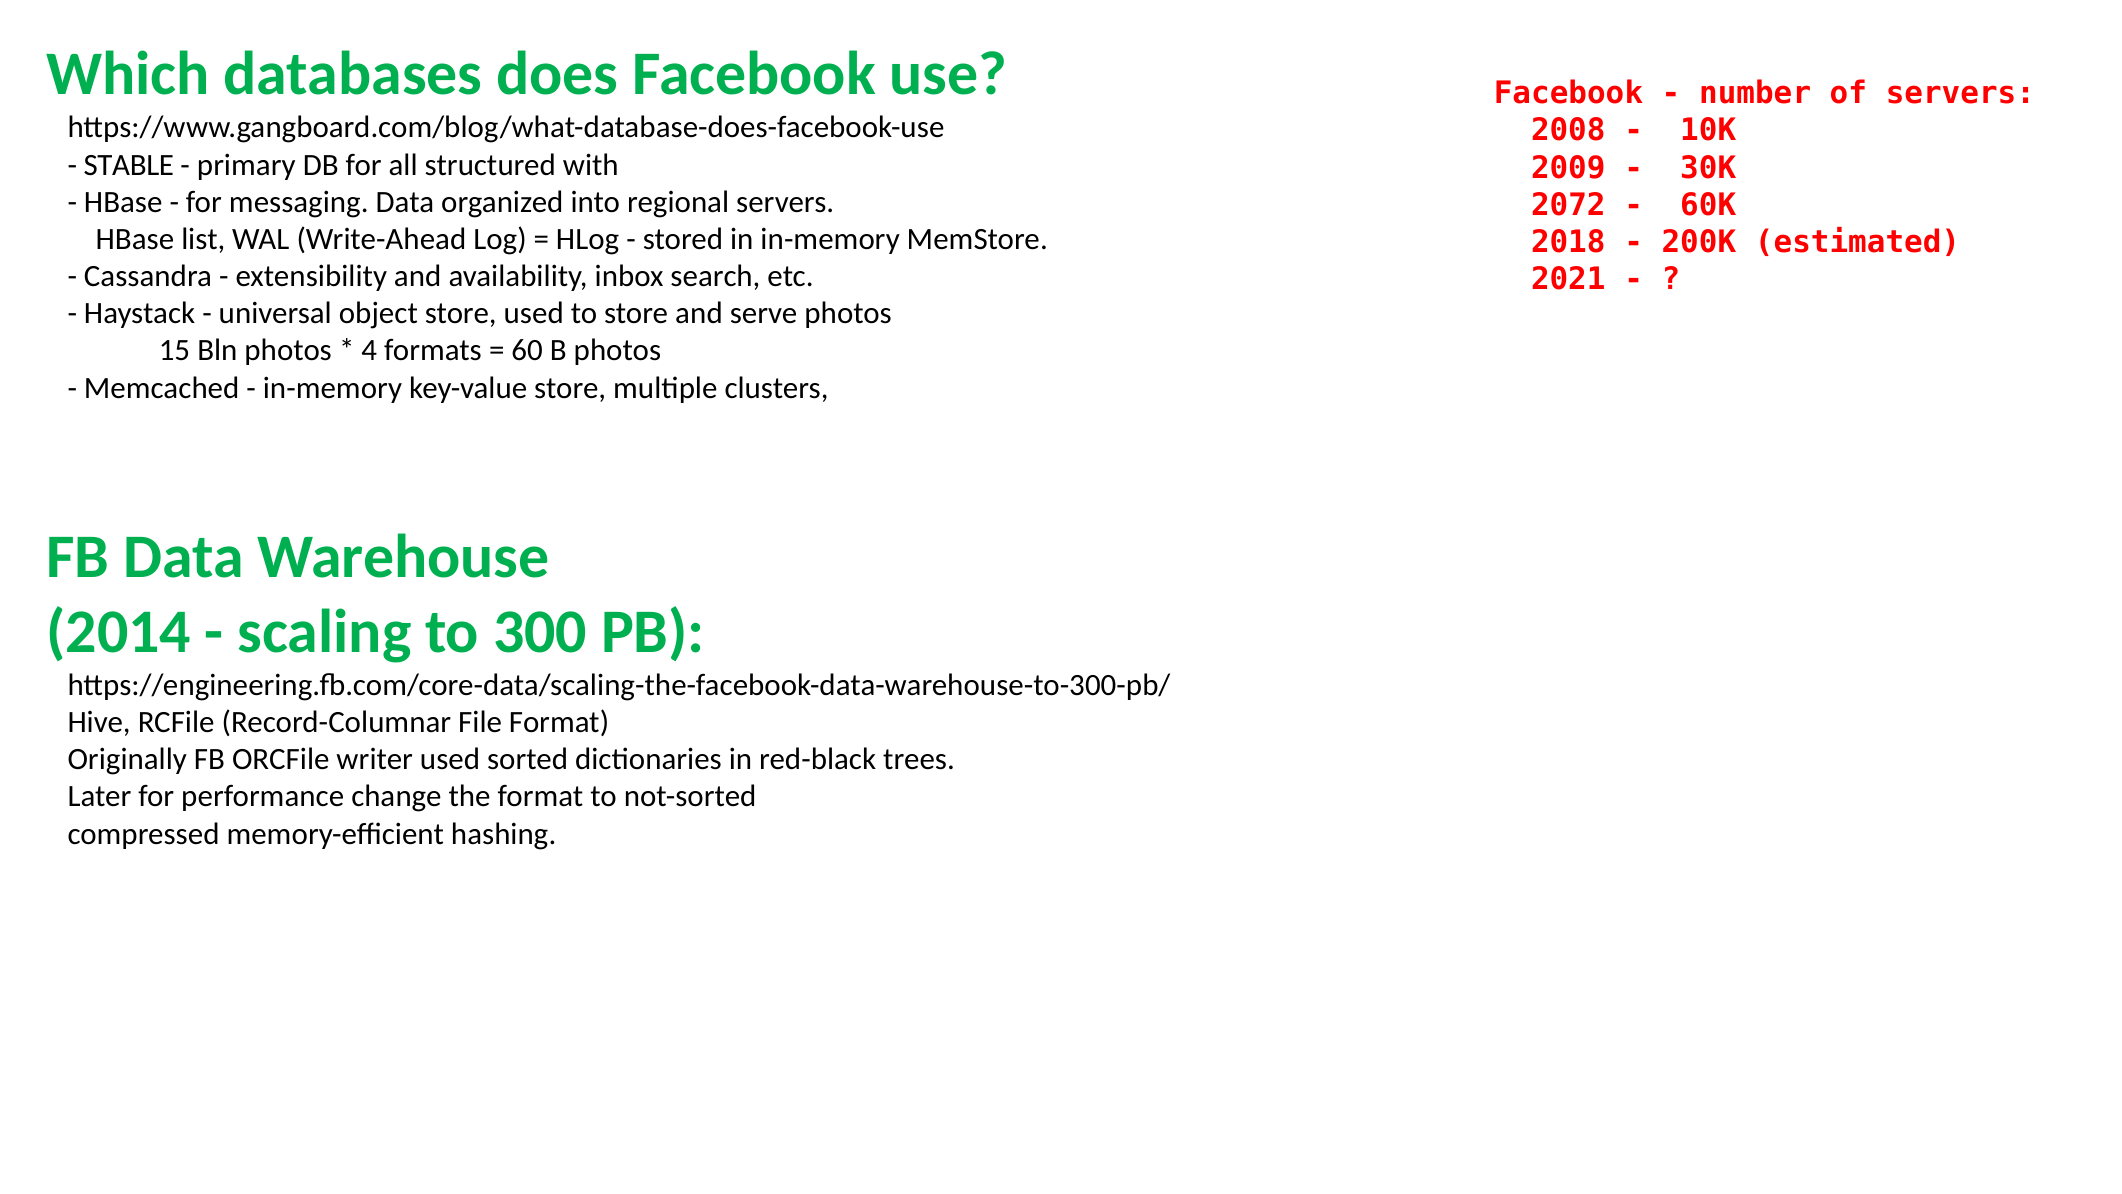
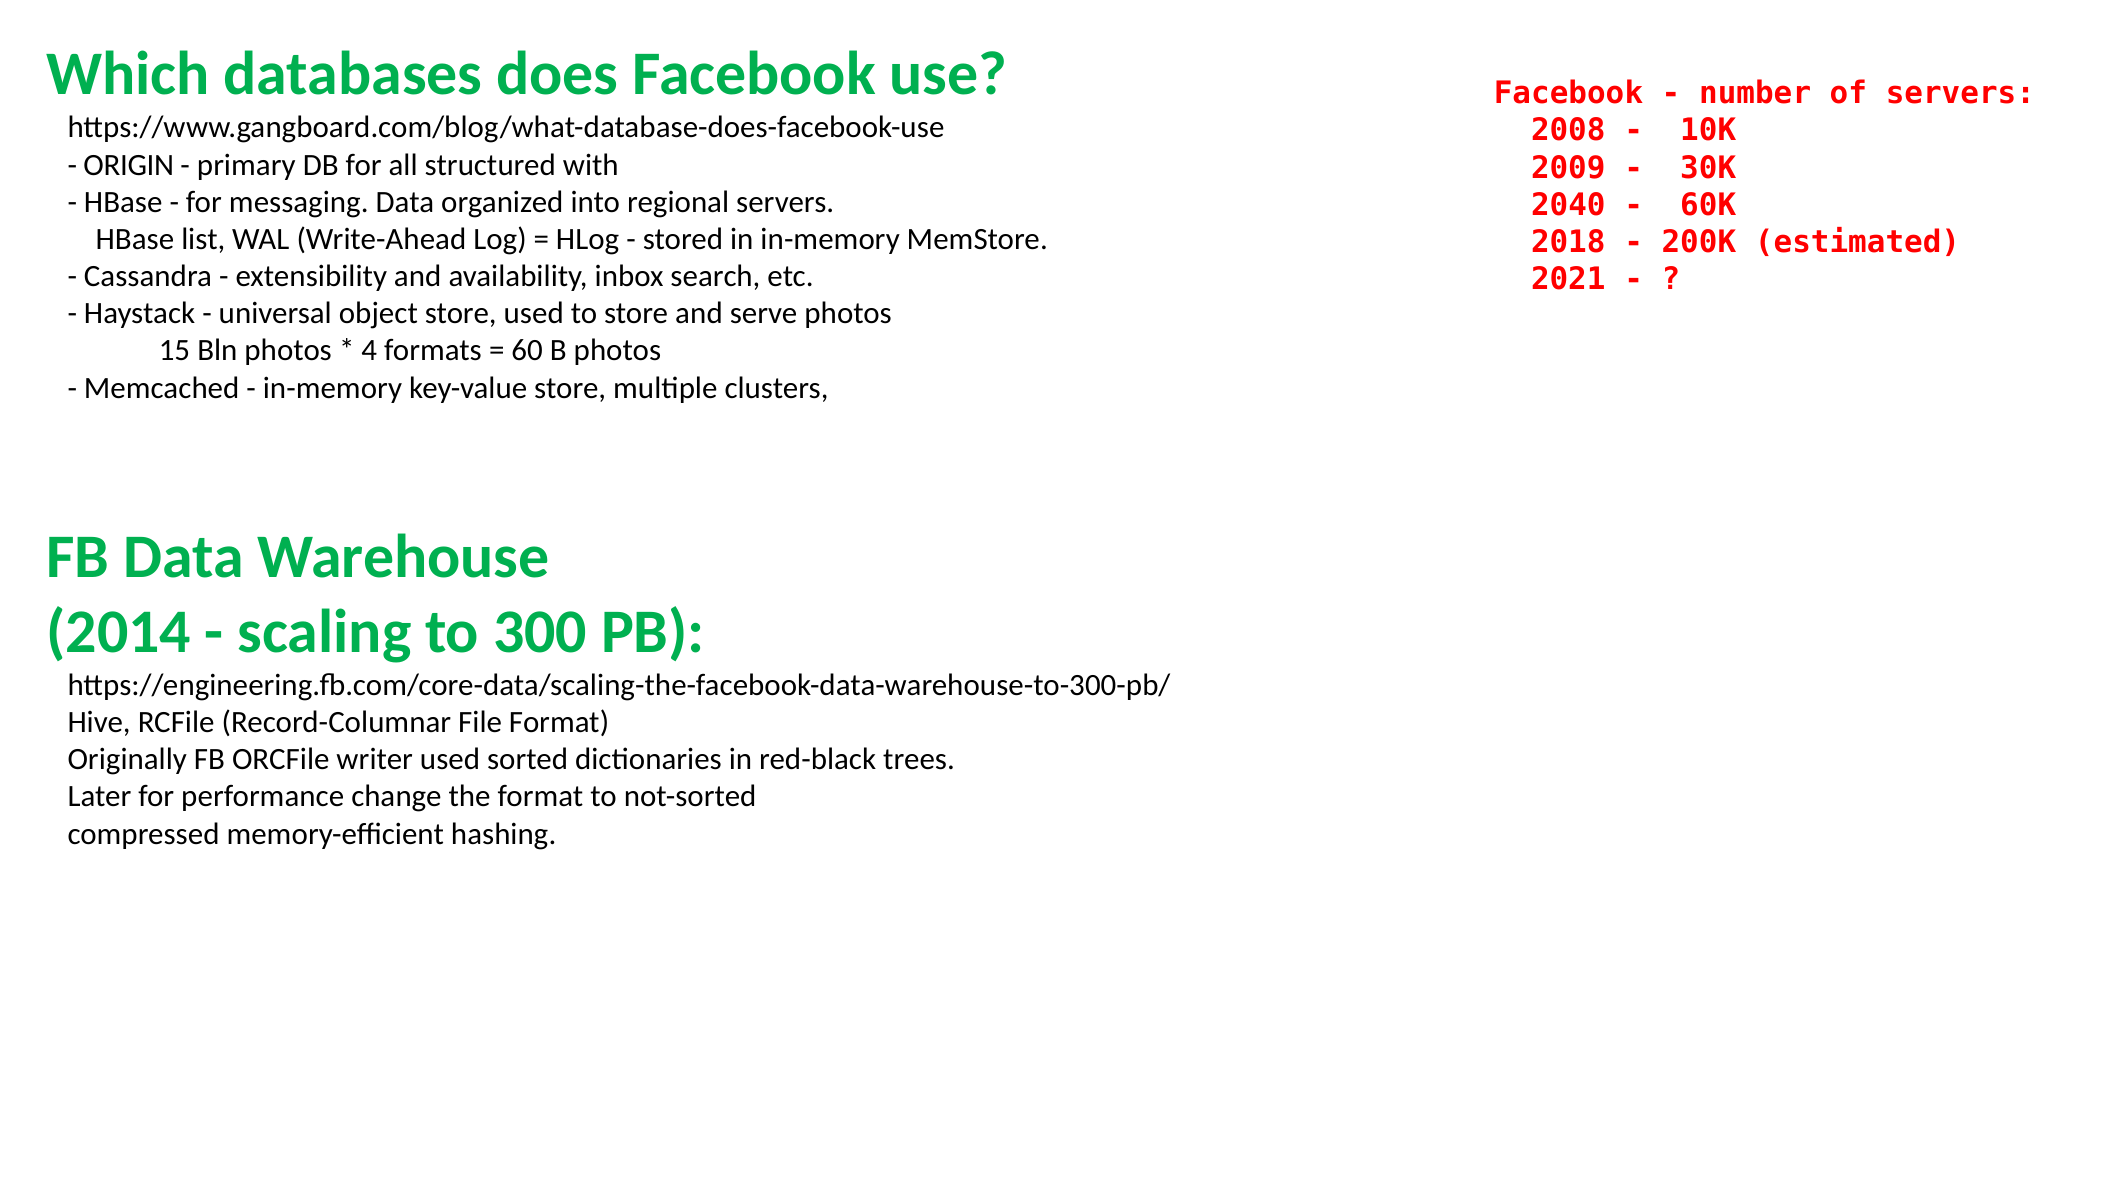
STABLE: STABLE -> ORIGIN (129, 165)
2072: 2072 -> 2040 (1568, 205)
